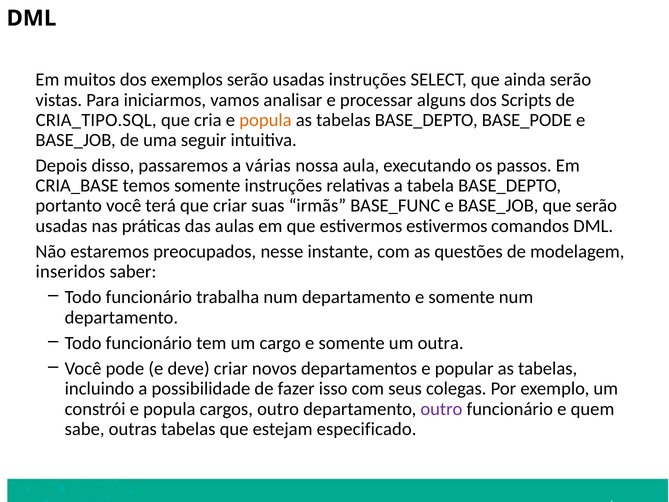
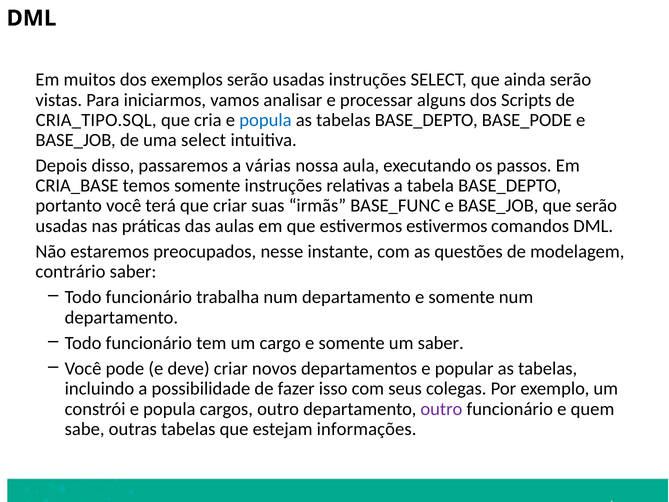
popula colour: orange -> blue (265, 120)
uma seguir: seguir -> select (204, 140)
inseridos: inseridos -> contrário (70, 272)
um outra: outra -> saber (441, 343)
especificado: especificado -> informações (367, 429)
